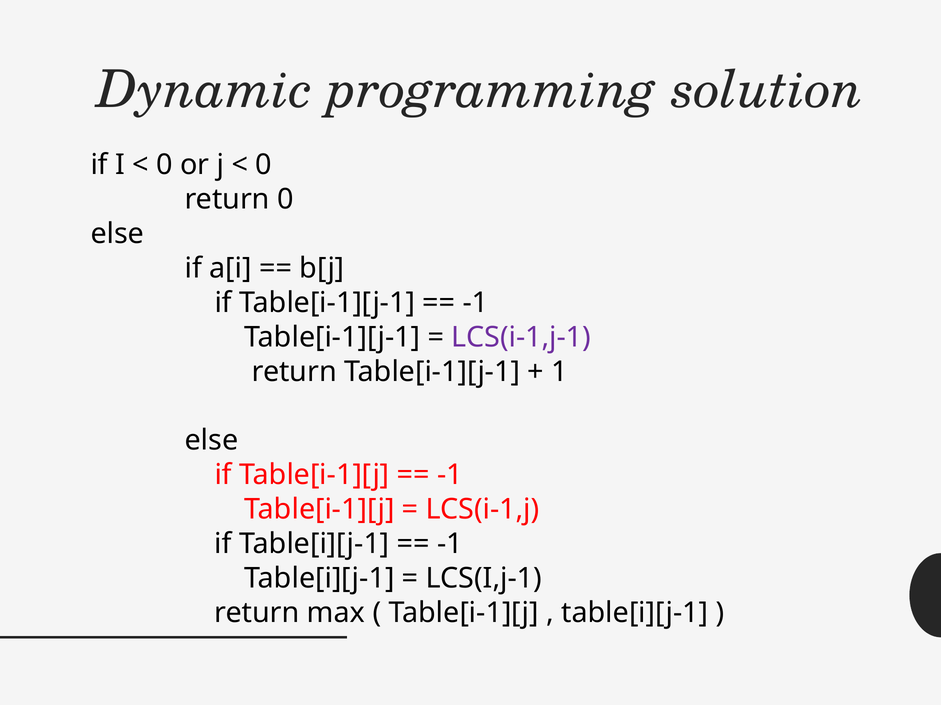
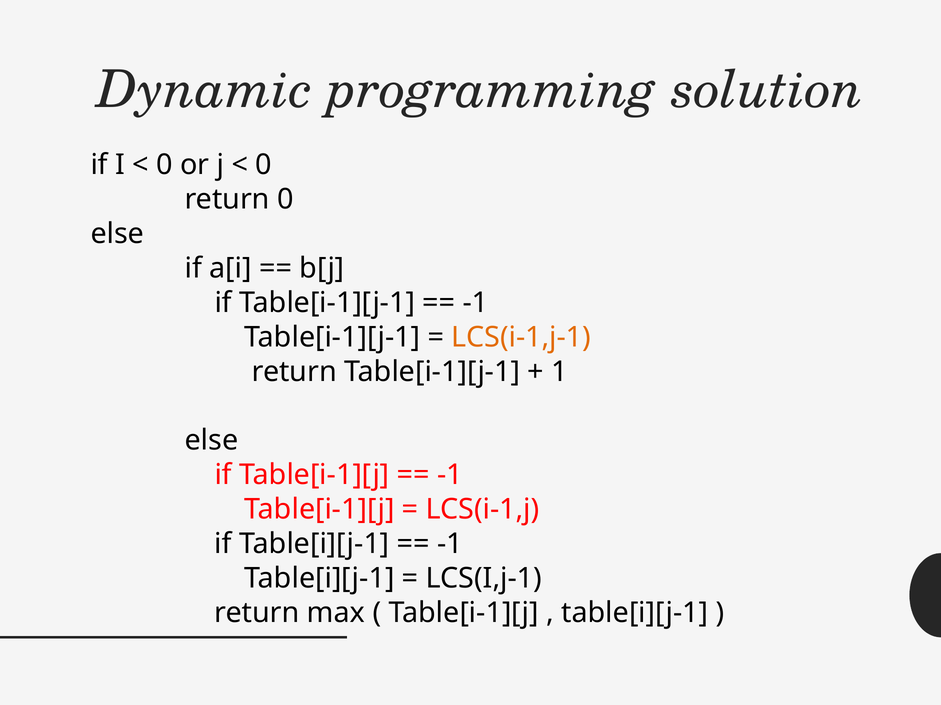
LCS(i-1,j-1 colour: purple -> orange (521, 337)
